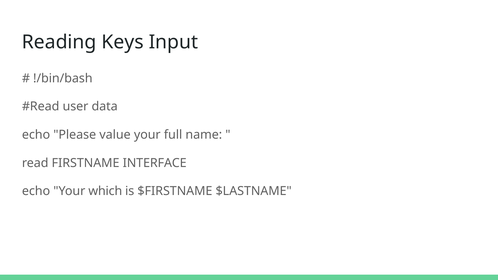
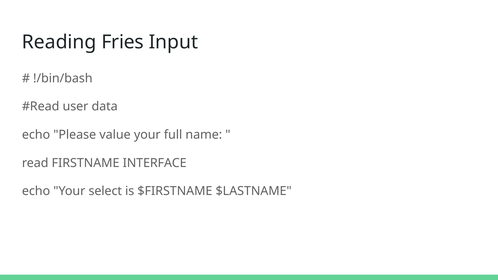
Keys: Keys -> Fries (123, 42)
which: which -> select (105, 191)
